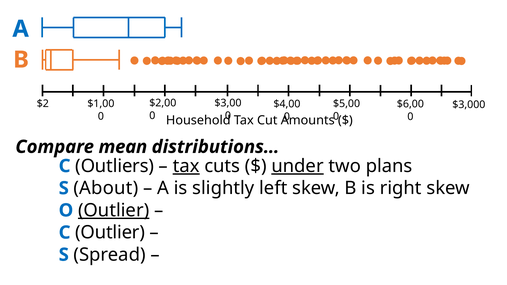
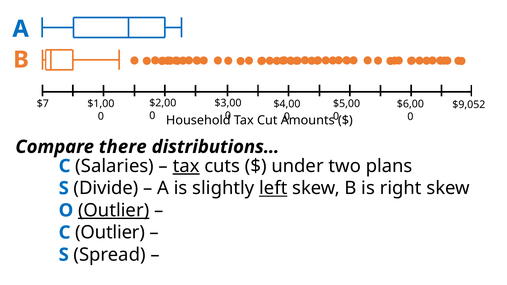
$2: $2 -> $7 (43, 104)
$3,000: $3,000 -> $9,052 (469, 105)
mean: mean -> there (123, 147)
Outliers: Outliers -> Salaries (115, 166)
under underline: present -> none (298, 166)
About: About -> Divide (106, 188)
left underline: none -> present (273, 188)
